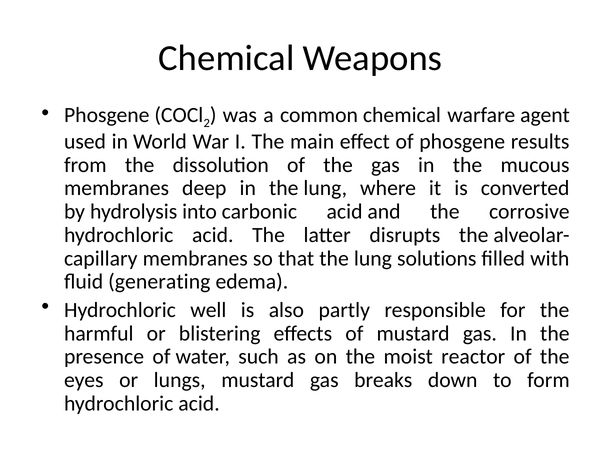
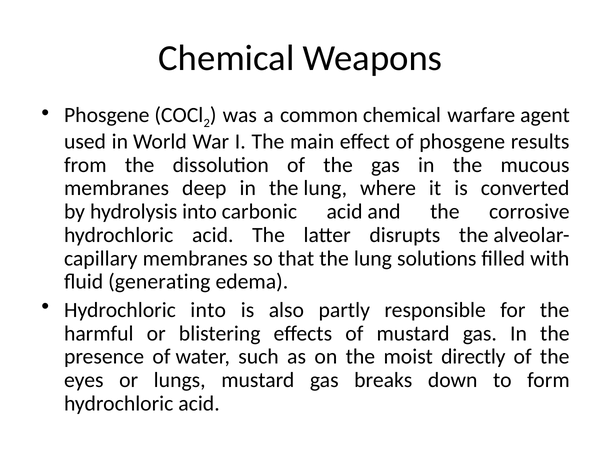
Hydrochloric well: well -> into (208, 311)
reactor: reactor -> directly (473, 357)
